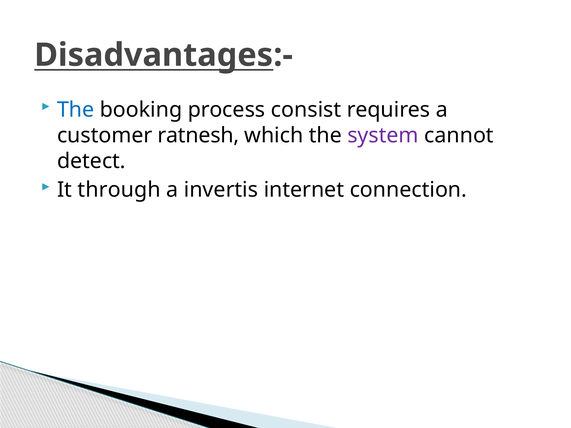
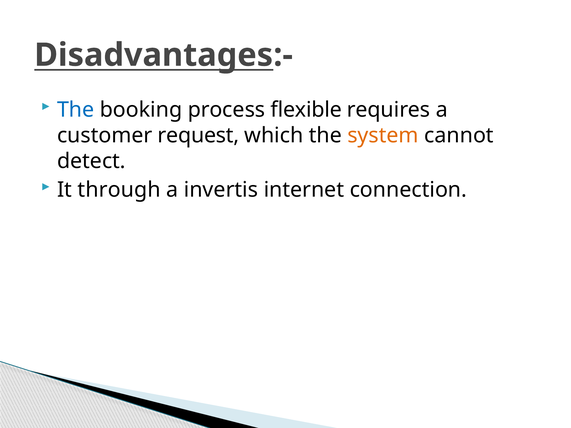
consist: consist -> flexible (306, 110)
ratnesh: ratnesh -> request (198, 135)
system colour: purple -> orange (383, 135)
